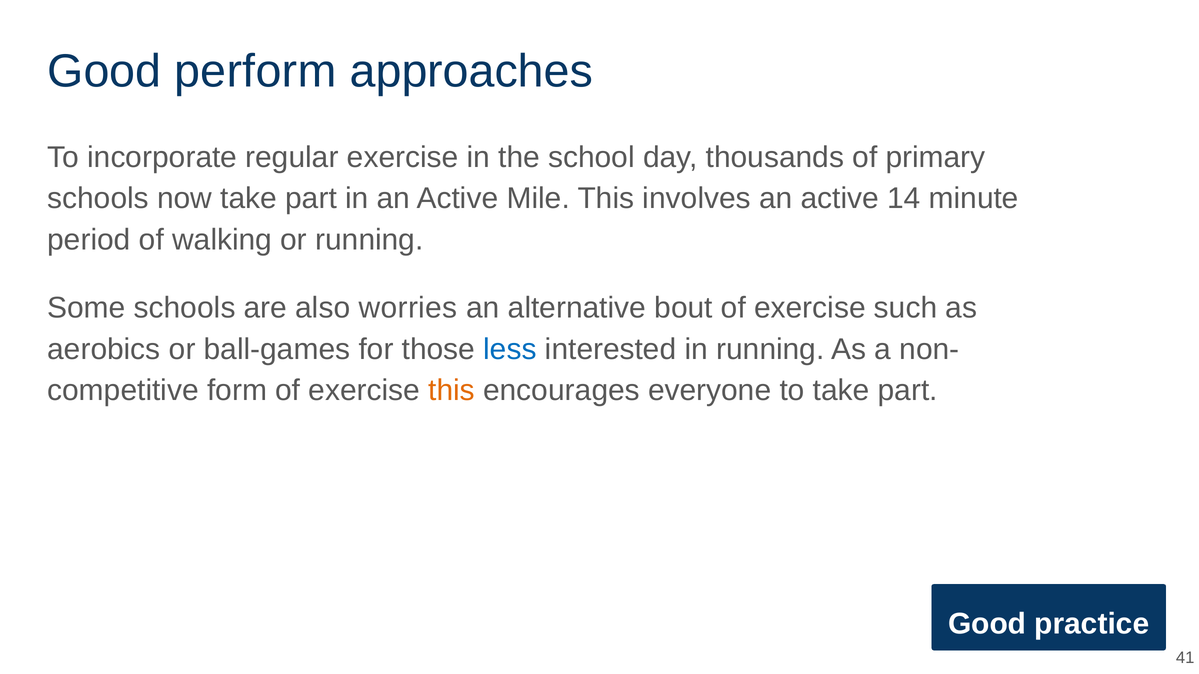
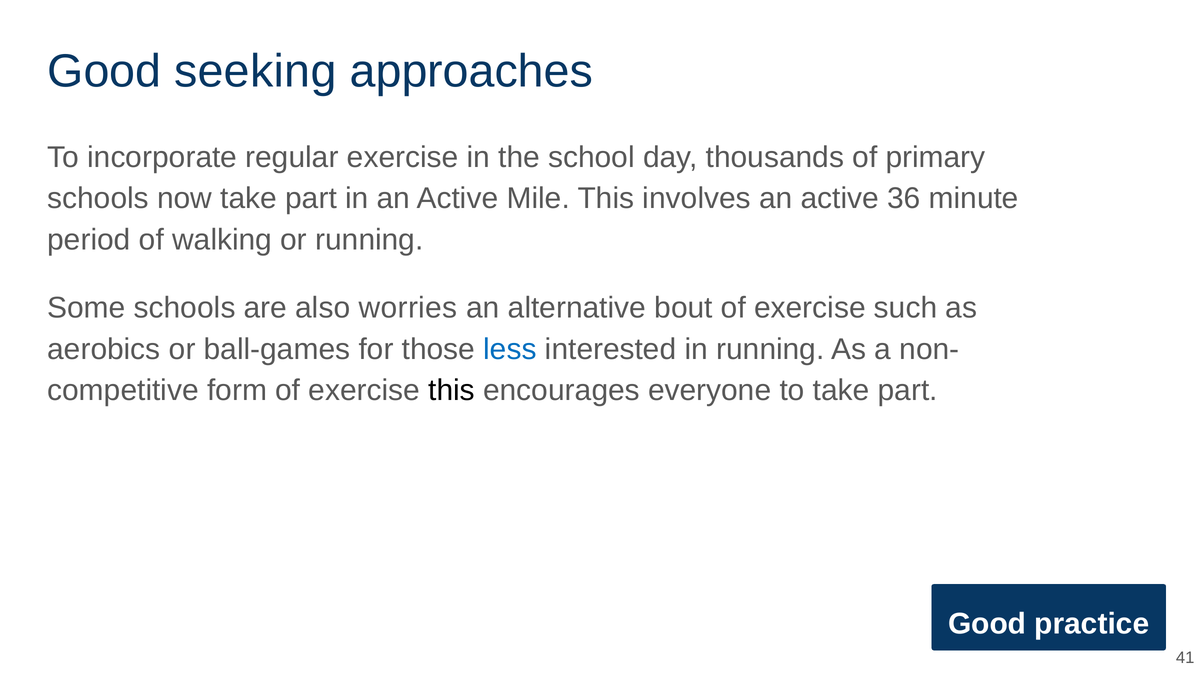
perform: perform -> seeking (255, 72)
14: 14 -> 36 (904, 199)
this colour: orange -> black (452, 391)
